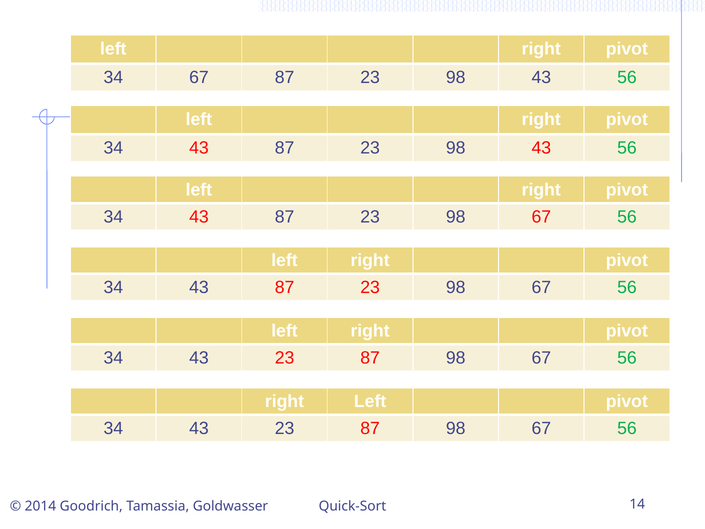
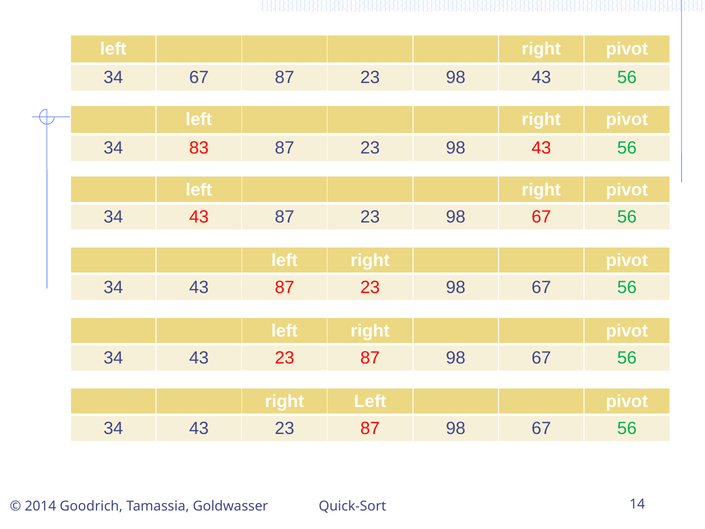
43: 43 -> 83 (199, 148)
